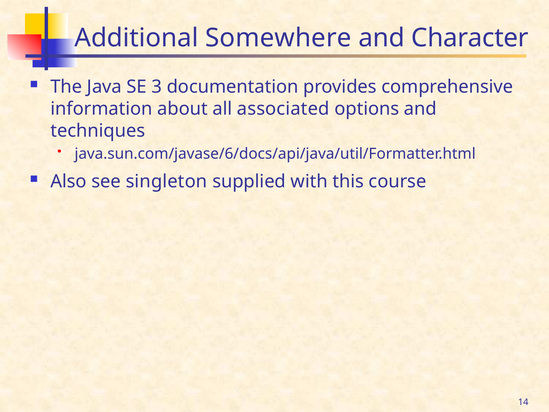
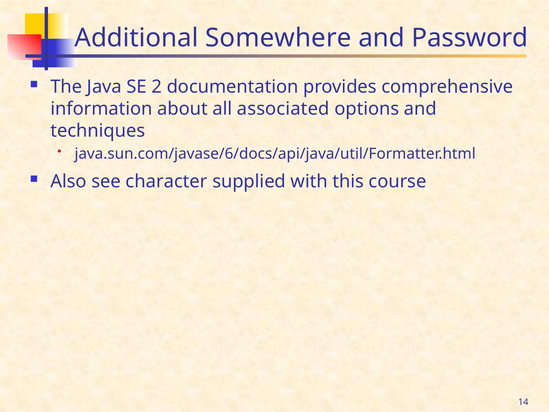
Character: Character -> Password (470, 38)
3: 3 -> 2 (157, 87)
singleton: singleton -> character (167, 181)
